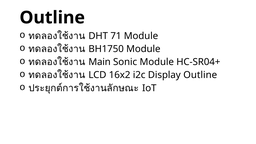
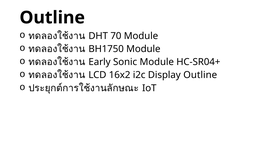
71: 71 -> 70 (116, 36)
Main: Main -> Early (100, 62)
